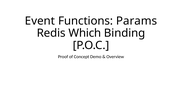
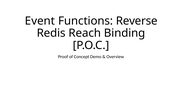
Params: Params -> Reverse (137, 21)
Which: Which -> Reach (85, 33)
